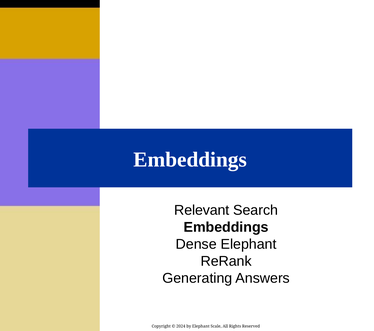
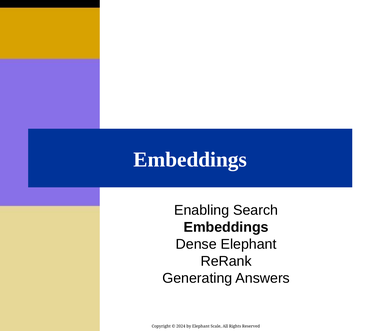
Relevant: Relevant -> Enabling (202, 210)
